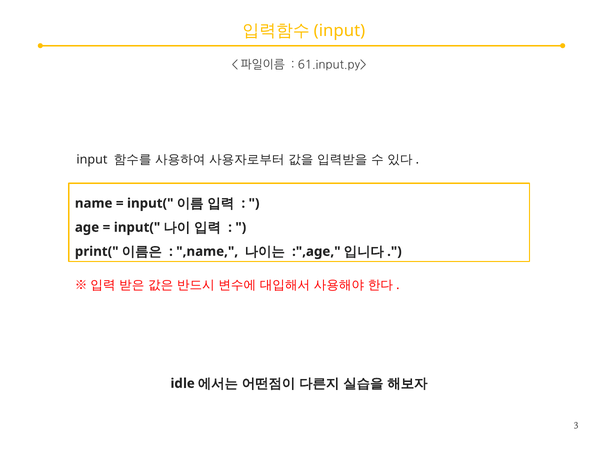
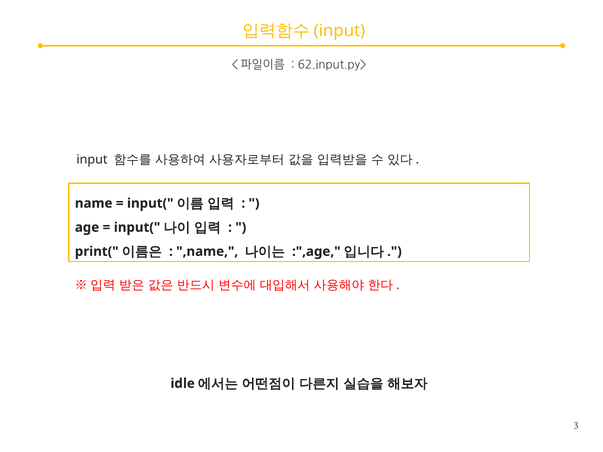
61.input.py>: 61.input.py> -> 62.input.py> (332, 65)
